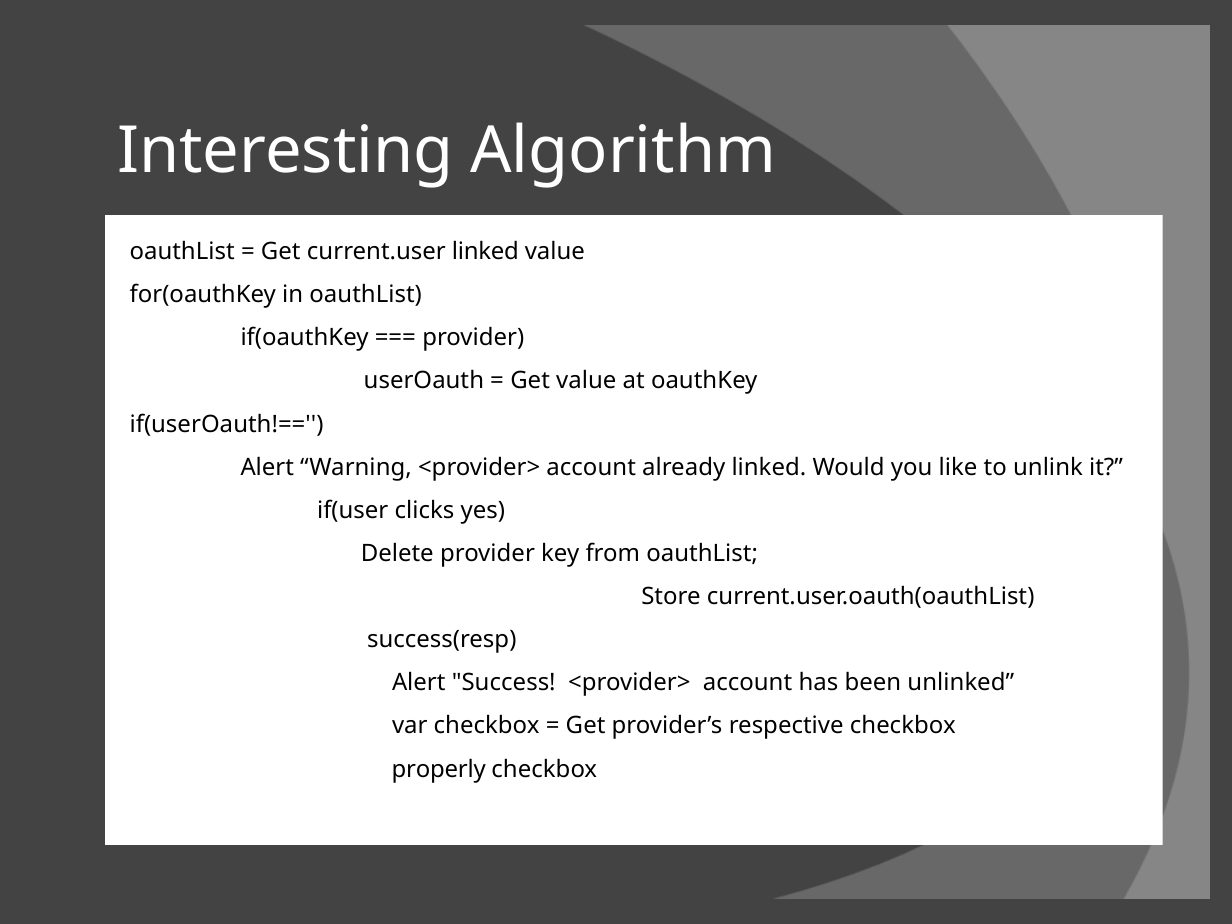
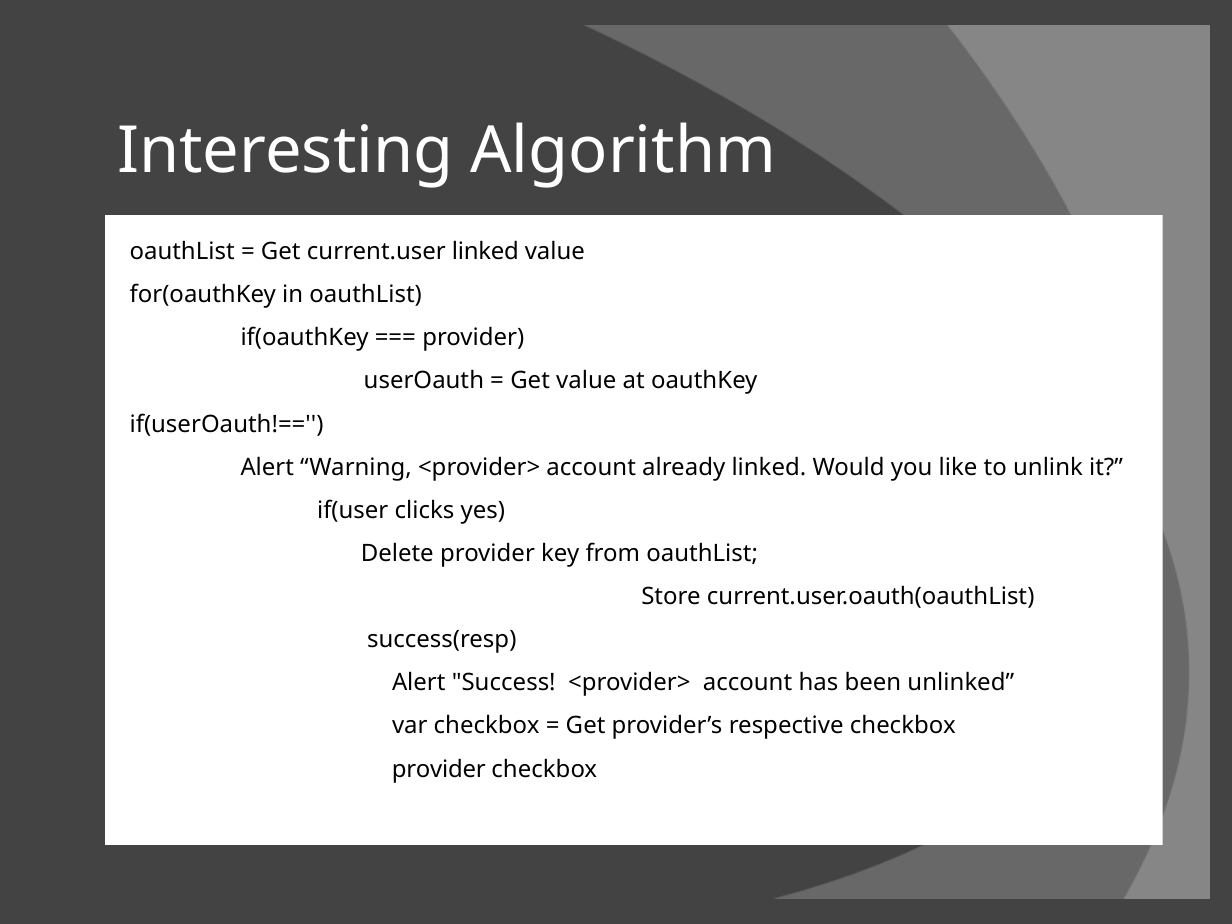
properly: properly -> provider (439, 769)
